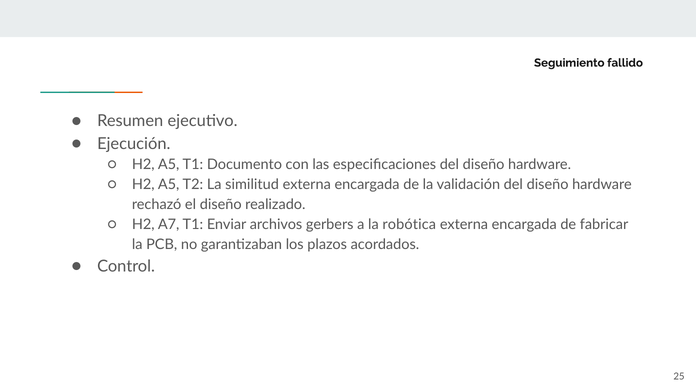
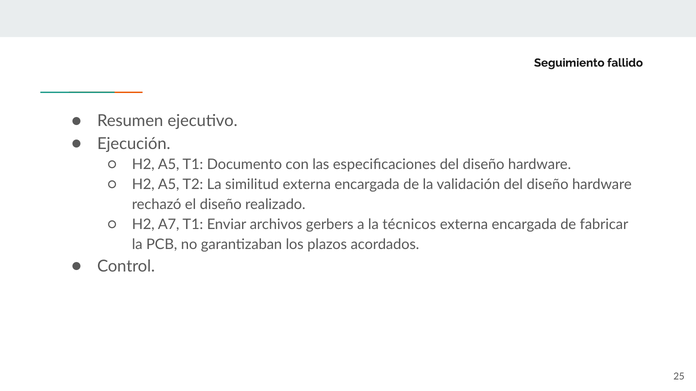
robótica: robótica -> técnicos (409, 225)
